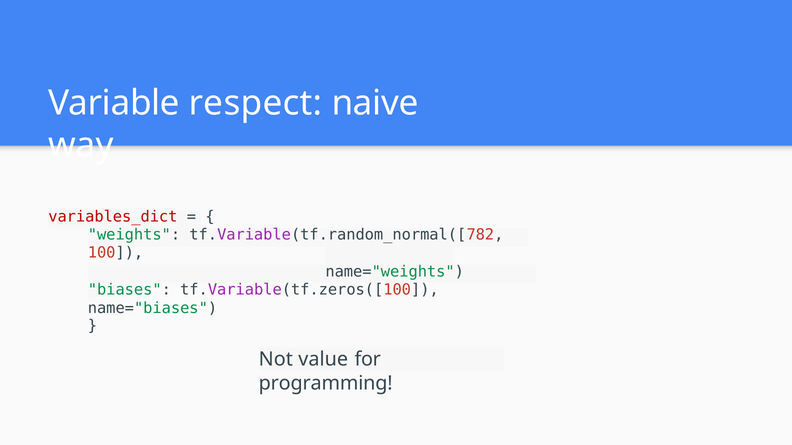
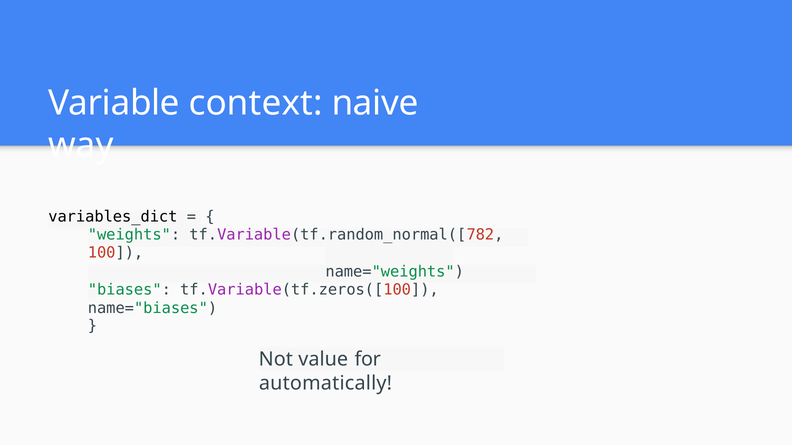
respect: respect -> context (256, 103)
variables_dict colour: red -> black (113, 217)
programming: programming -> automatically (325, 383)
